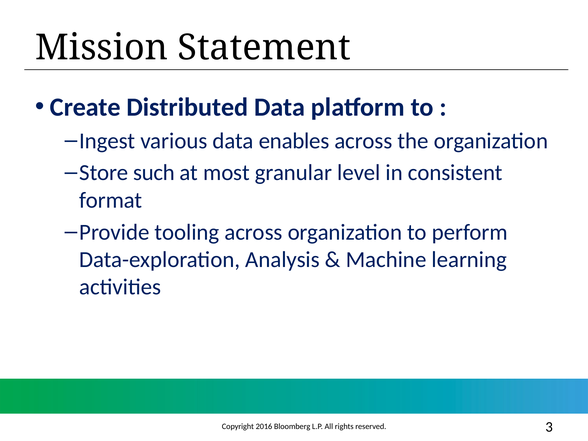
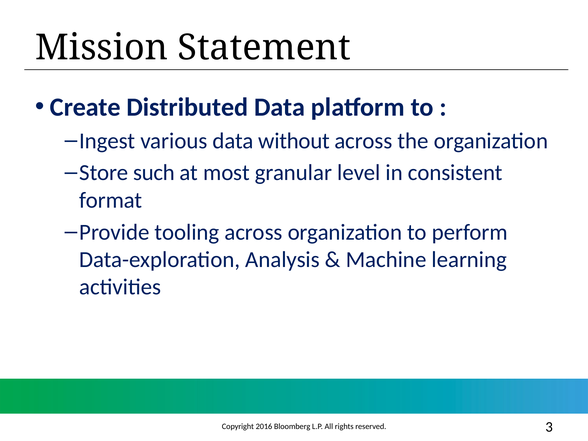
enables: enables -> without (294, 141)
